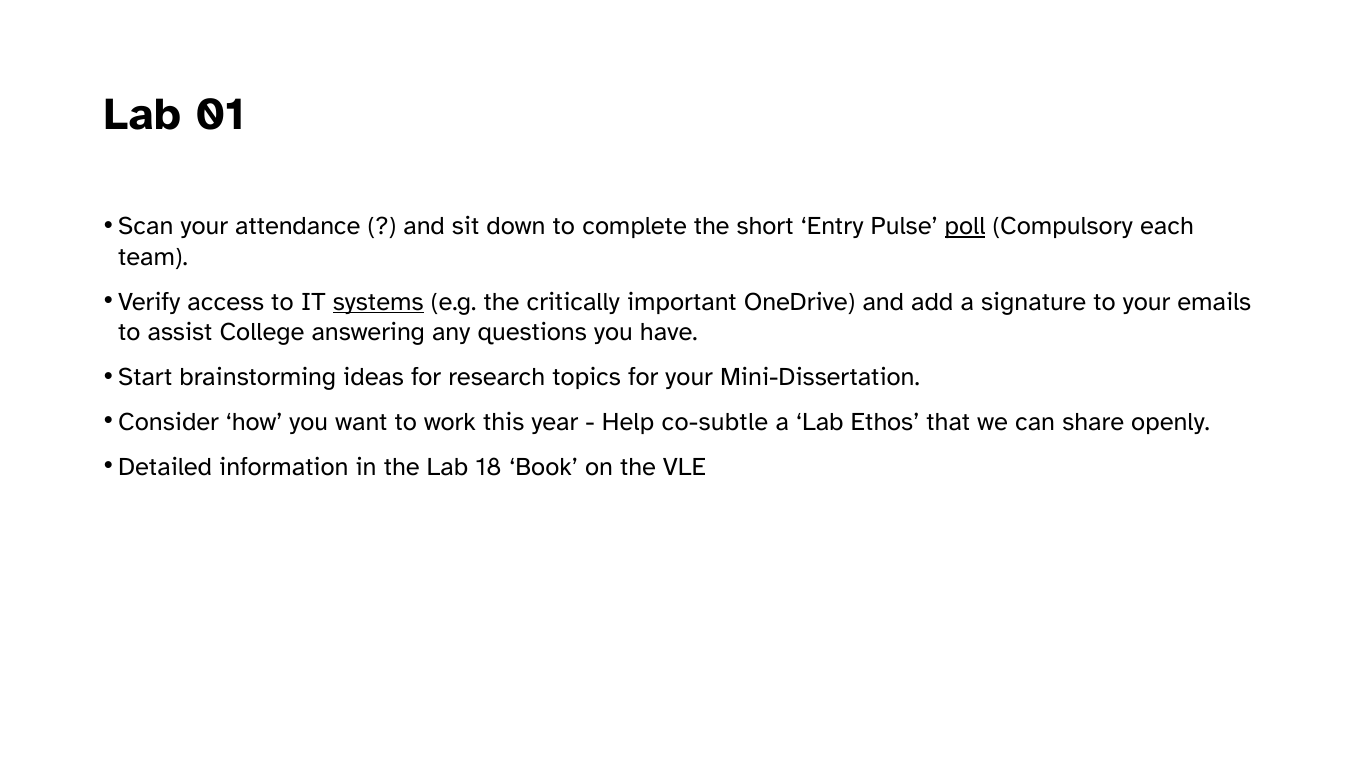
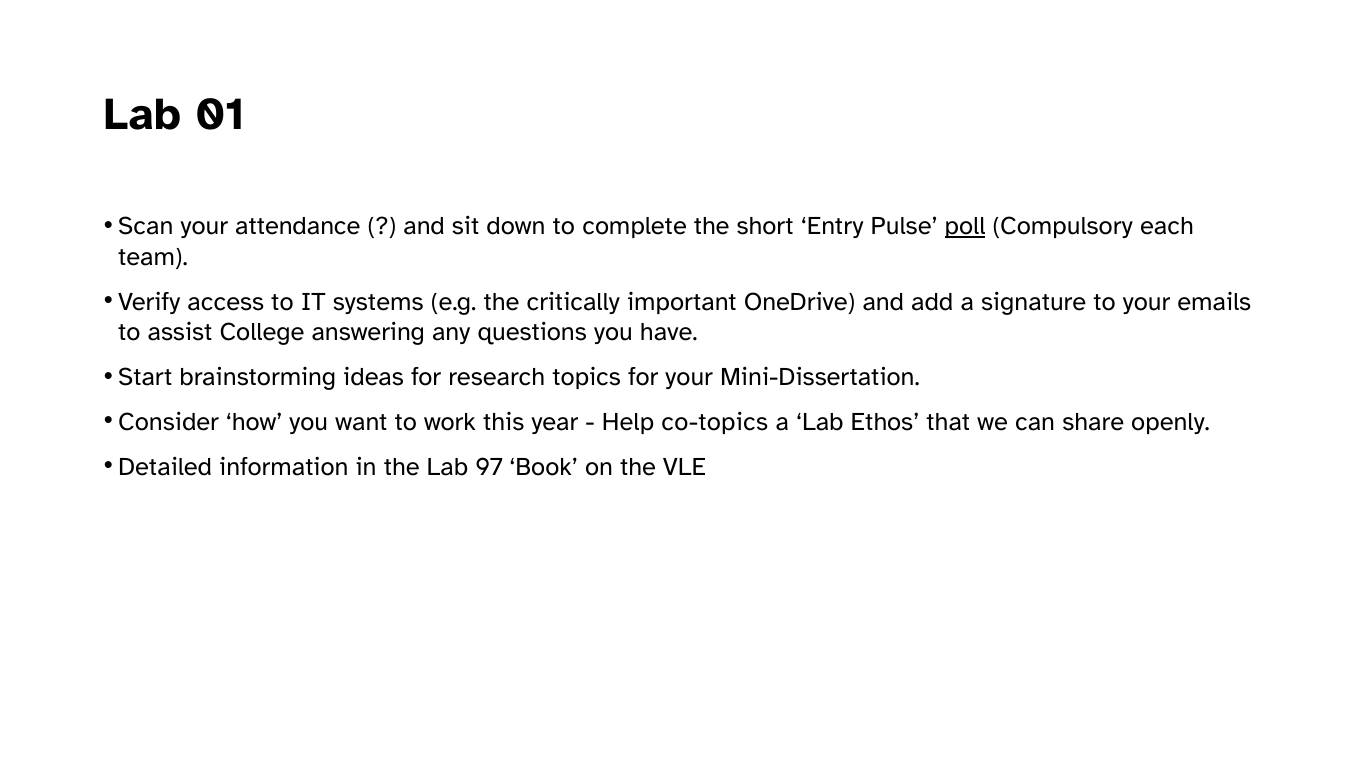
systems underline: present -> none (378, 302)
co-subtle: co-subtle -> co-topics (715, 422)
18: 18 -> 97 (489, 467)
